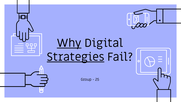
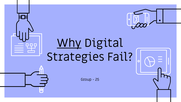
Strategies underline: present -> none (76, 57)
